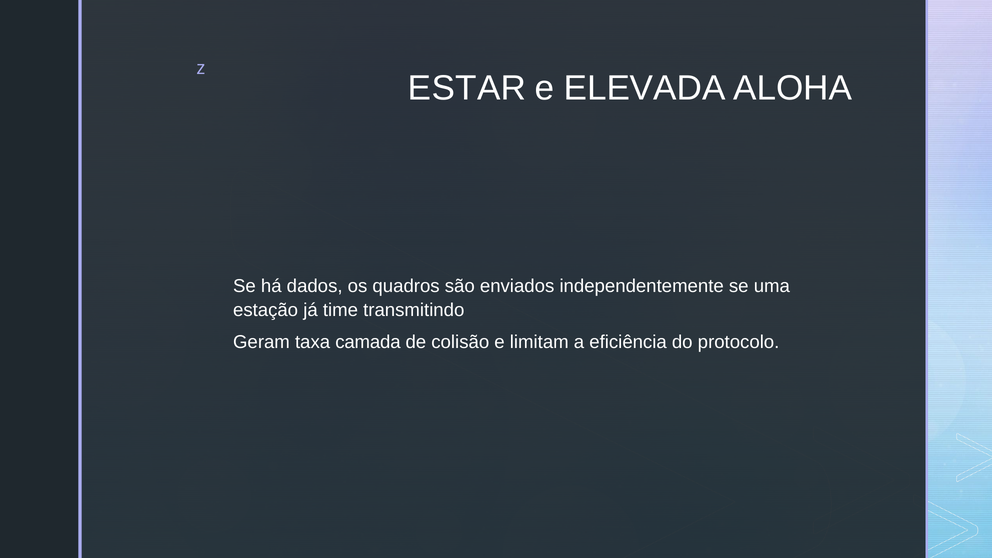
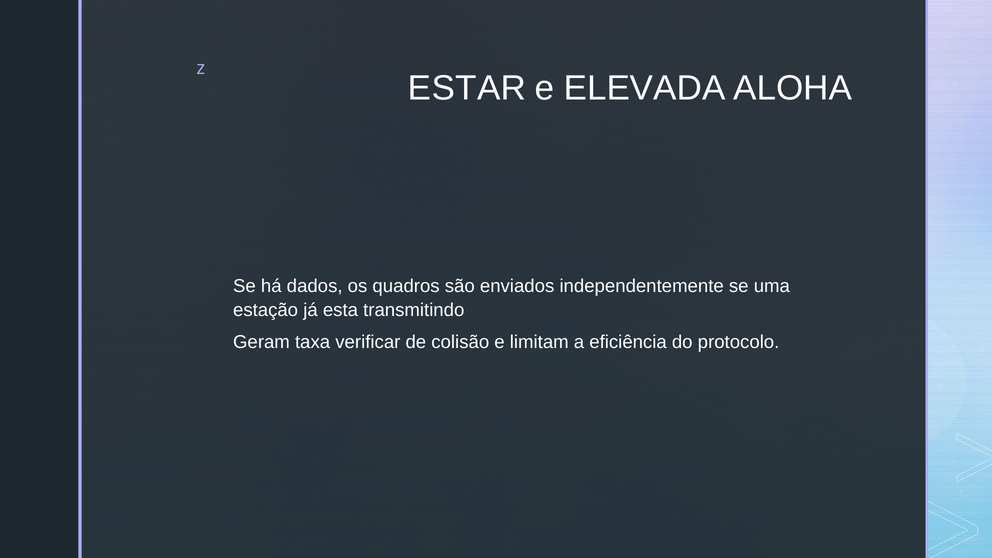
time: time -> esta (340, 310)
camada: camada -> verificar (368, 342)
